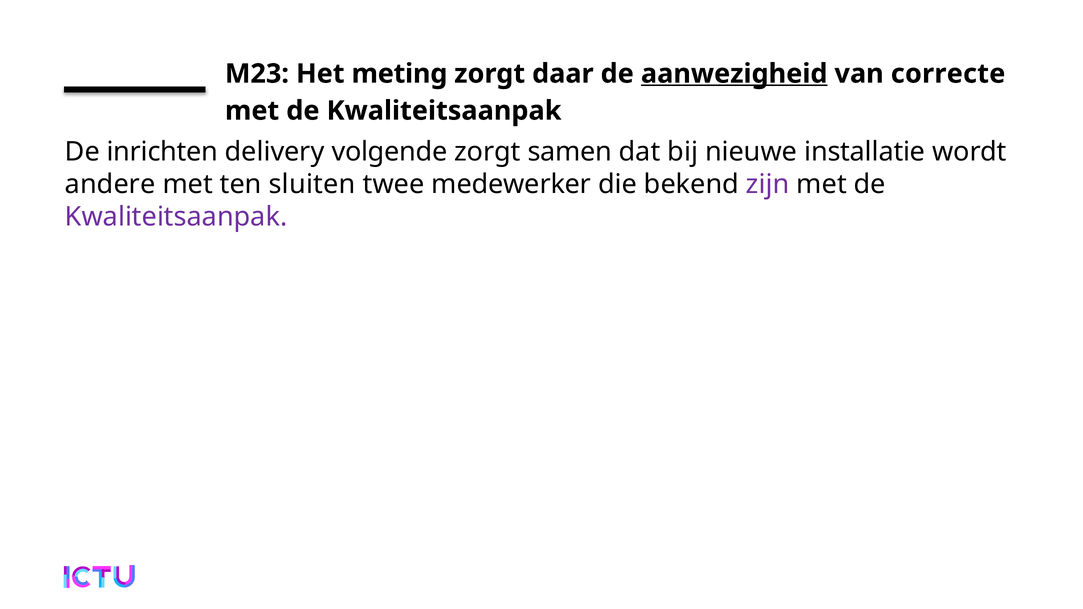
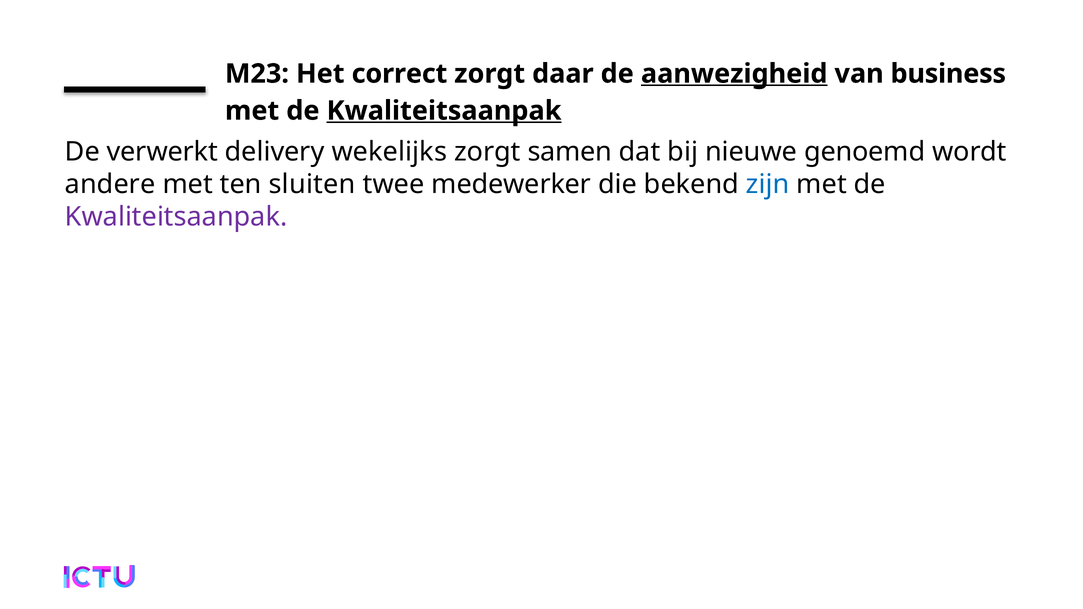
meting: meting -> correct (399, 74)
correcte: correcte -> business (948, 74)
Kwaliteitsaanpak underline: none -> present (444, 111)
inrichten: inrichten -> verwerkt (162, 152)
volgende: volgende -> wekelijks (389, 152)
installatie: installatie -> genoemd (865, 152)
zijn colour: purple -> blue (768, 185)
